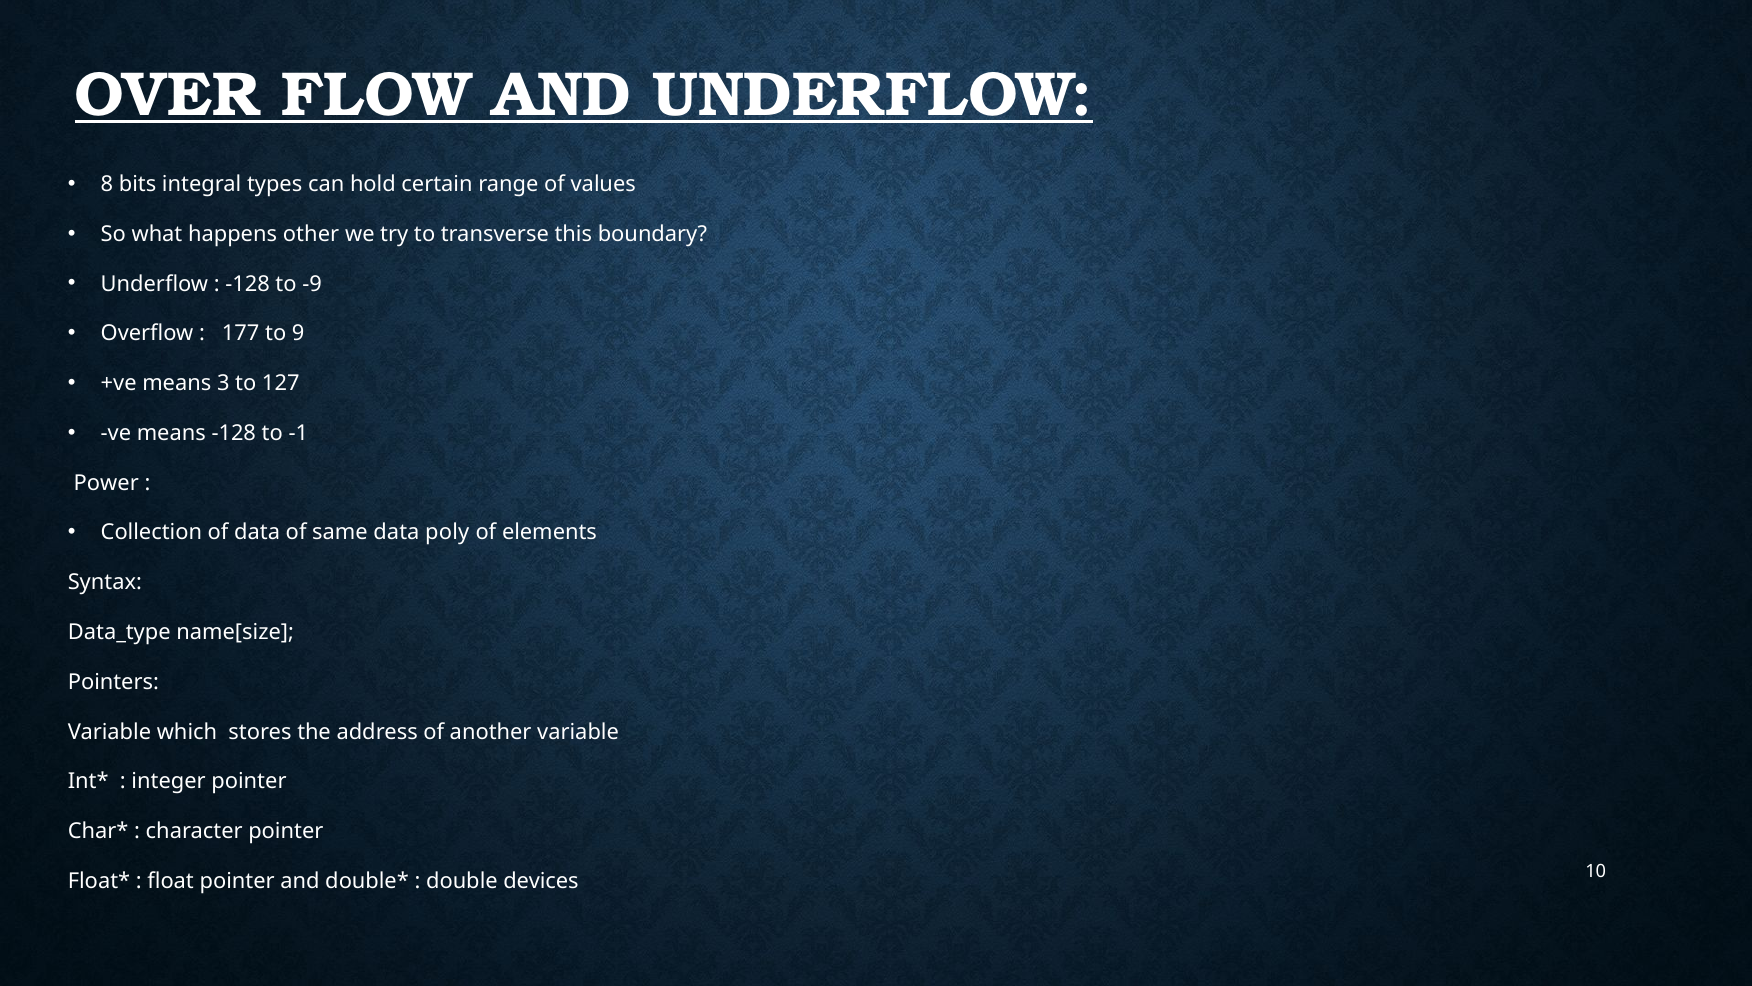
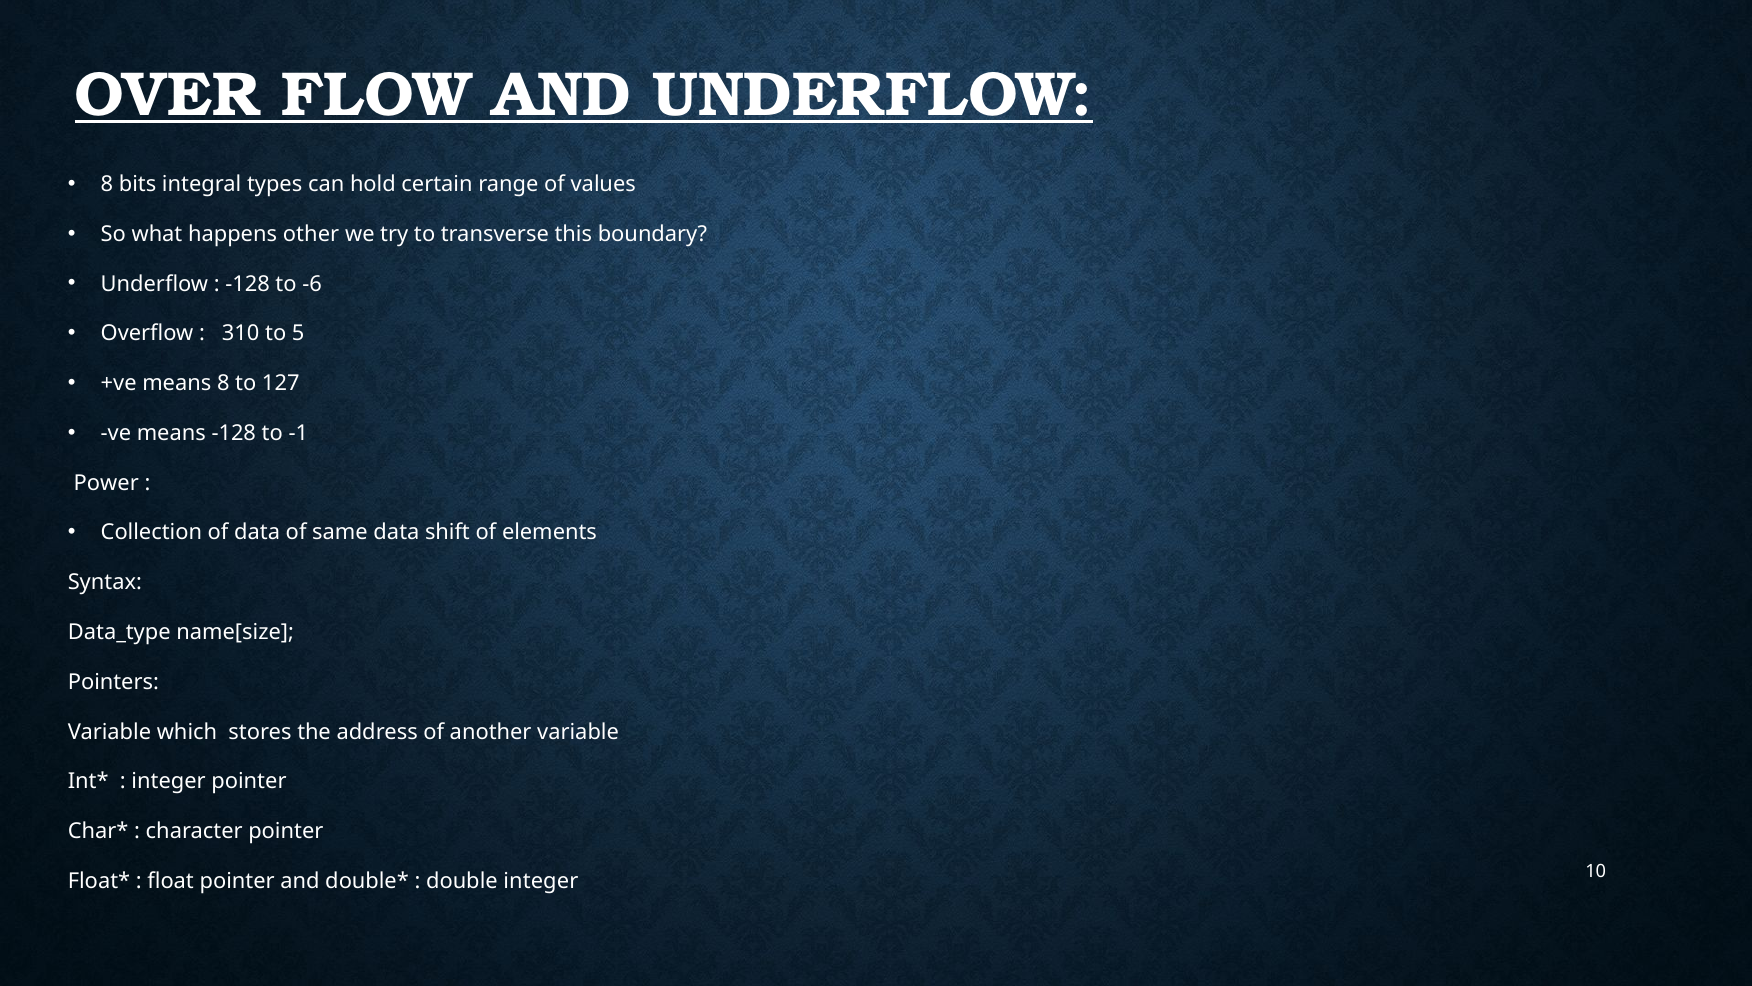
-9: -9 -> -6 (312, 284)
177: 177 -> 310 (241, 333)
9: 9 -> 5 (298, 333)
means 3: 3 -> 8 (223, 383)
poly: poly -> shift (447, 532)
double devices: devices -> integer (541, 881)
